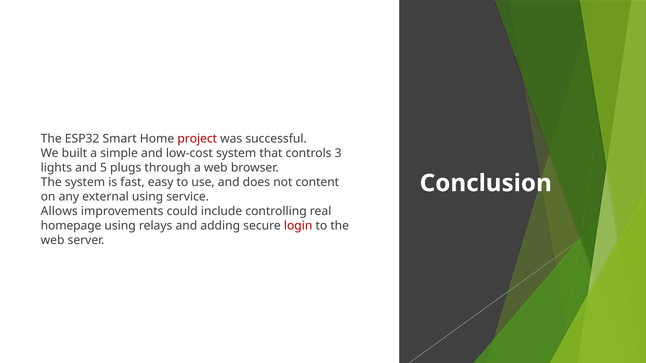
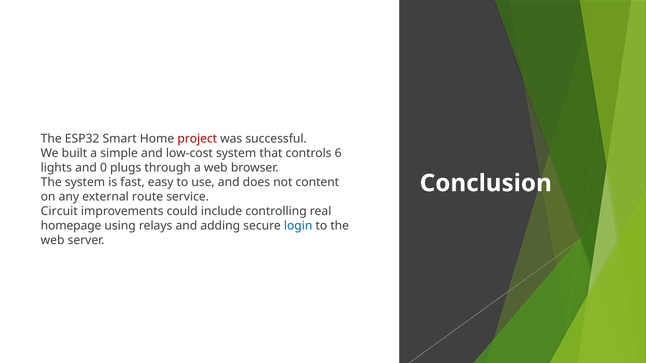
3: 3 -> 6 (338, 153)
5: 5 -> 0 (103, 168)
external using: using -> route (148, 197)
Allows: Allows -> Circuit (59, 212)
login colour: red -> blue (298, 226)
